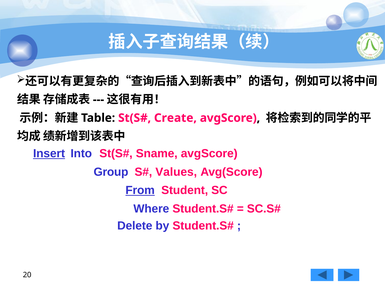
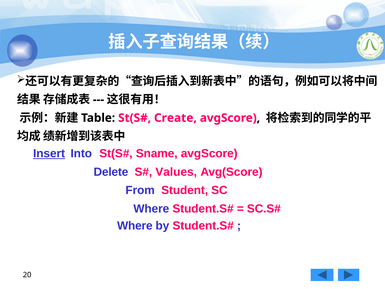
Group: Group -> Delete (111, 172)
From underline: present -> none (140, 190)
Delete: Delete -> Where (135, 226)
